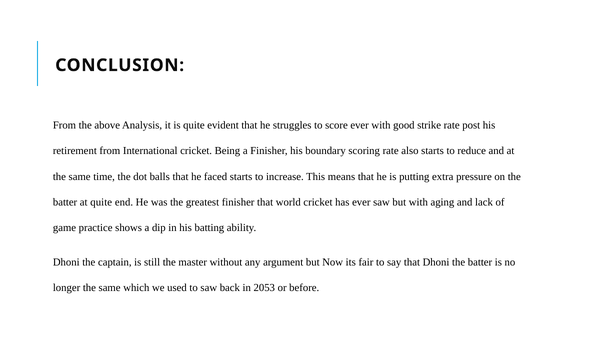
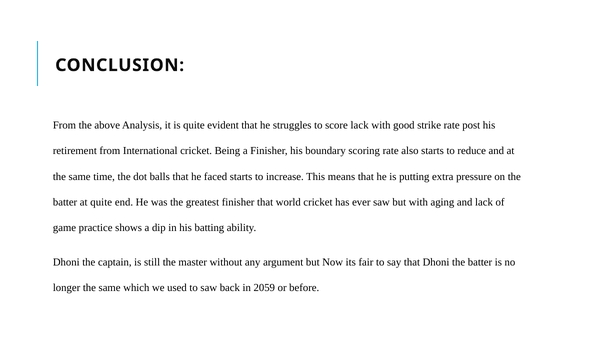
score ever: ever -> lack (360, 125)
2053: 2053 -> 2059 (264, 288)
